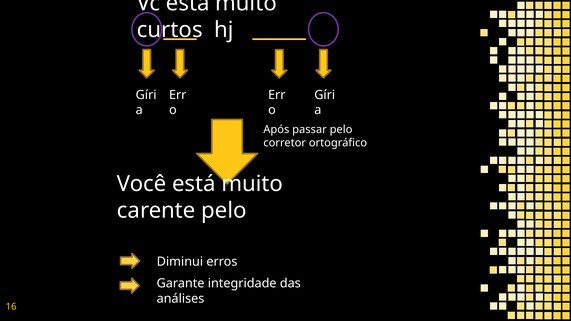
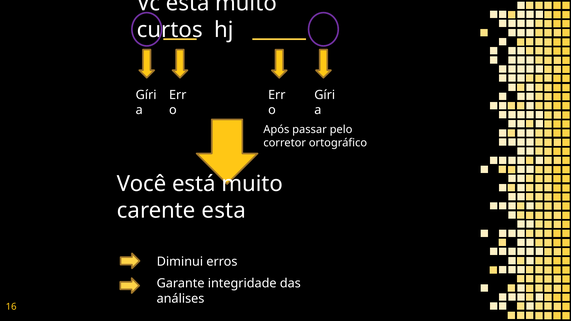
carente pelo: pelo -> esta (224, 211)
